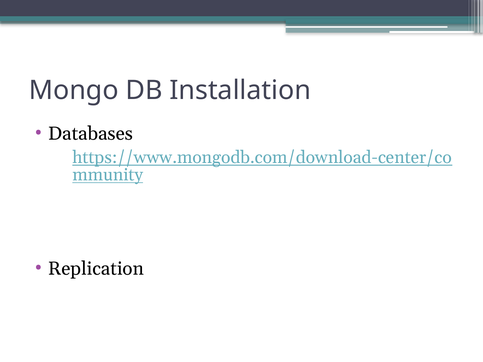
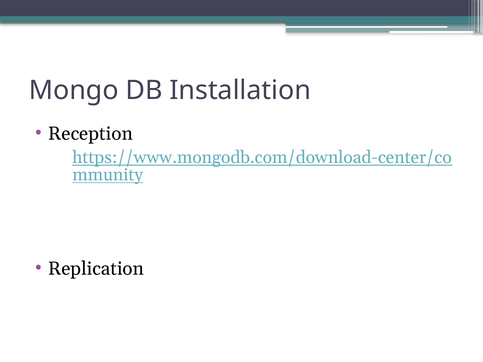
Databases: Databases -> Reception (91, 134)
